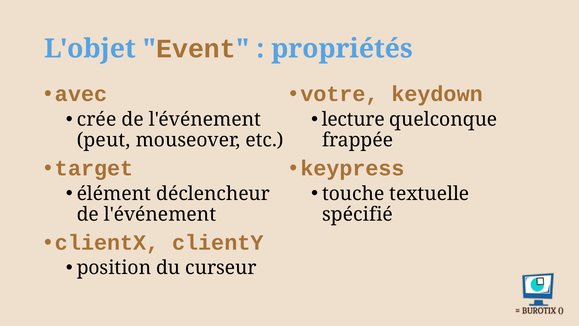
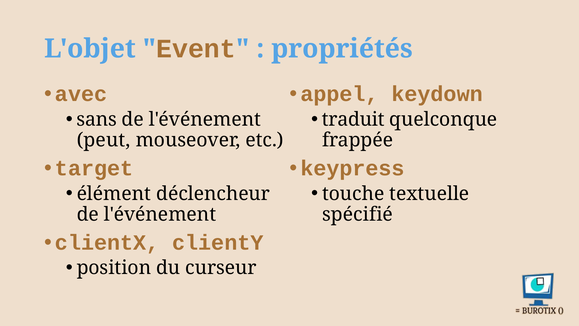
votre: votre -> appel (339, 94)
crée: crée -> sans (97, 119)
lecture: lecture -> traduit (353, 119)
